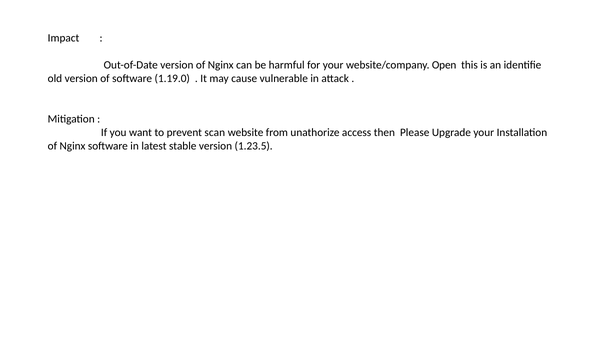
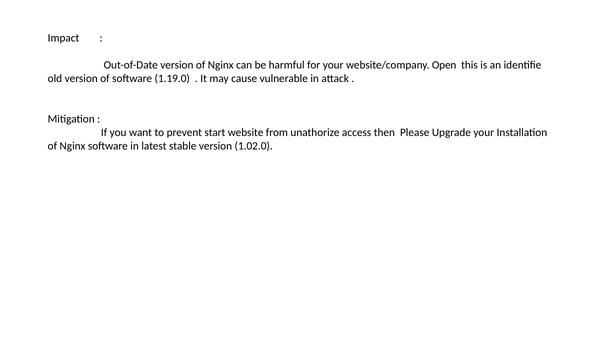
scan: scan -> start (215, 132)
1.23.5: 1.23.5 -> 1.02.0 (254, 146)
